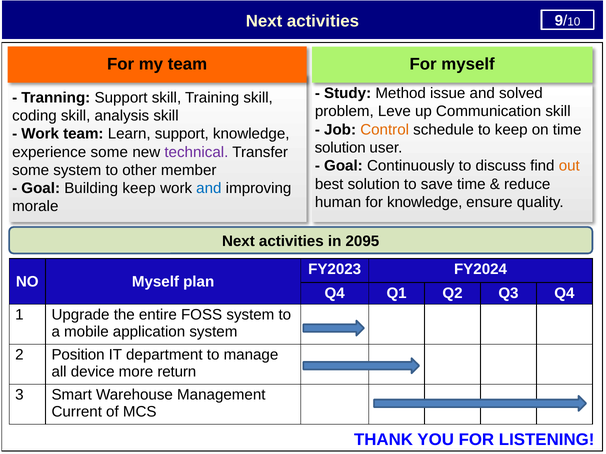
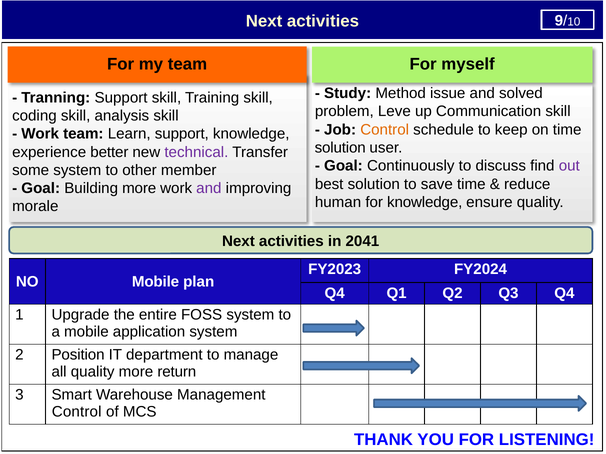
experience some: some -> better (109, 152)
out colour: orange -> purple (569, 166)
Building keep: keep -> more (139, 189)
and colour: blue -> purple (209, 189)
2095: 2095 -> 2041 (362, 242)
NO Myself: Myself -> Mobile (156, 282)
all device: device -> quality (93, 372)
Current: Current -> Control (77, 412)
